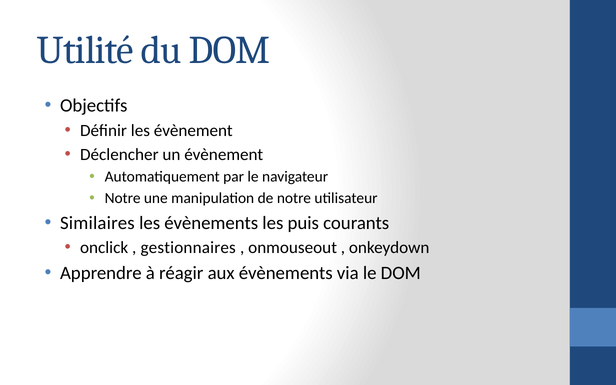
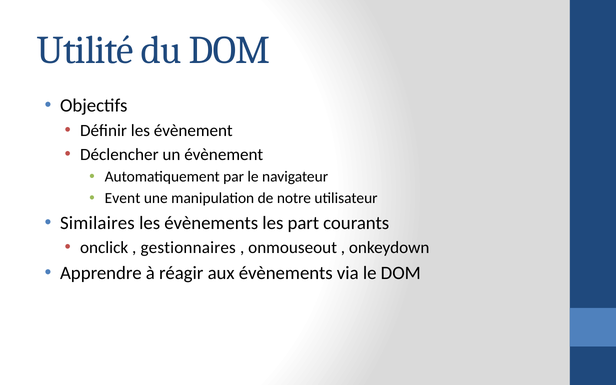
Notre: Notre -> Event (123, 198)
puis: puis -> part (303, 223)
